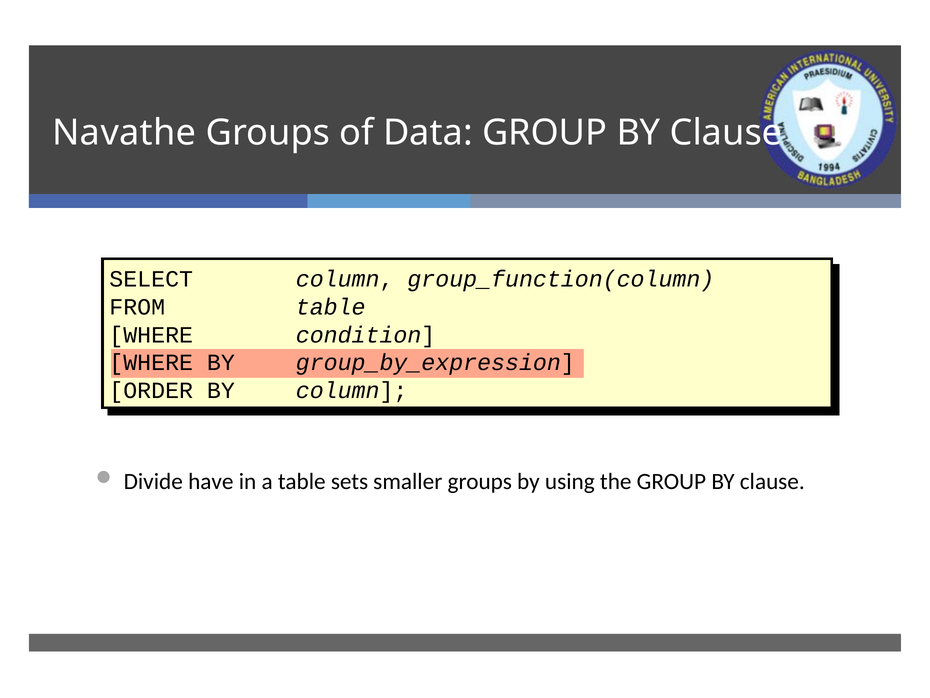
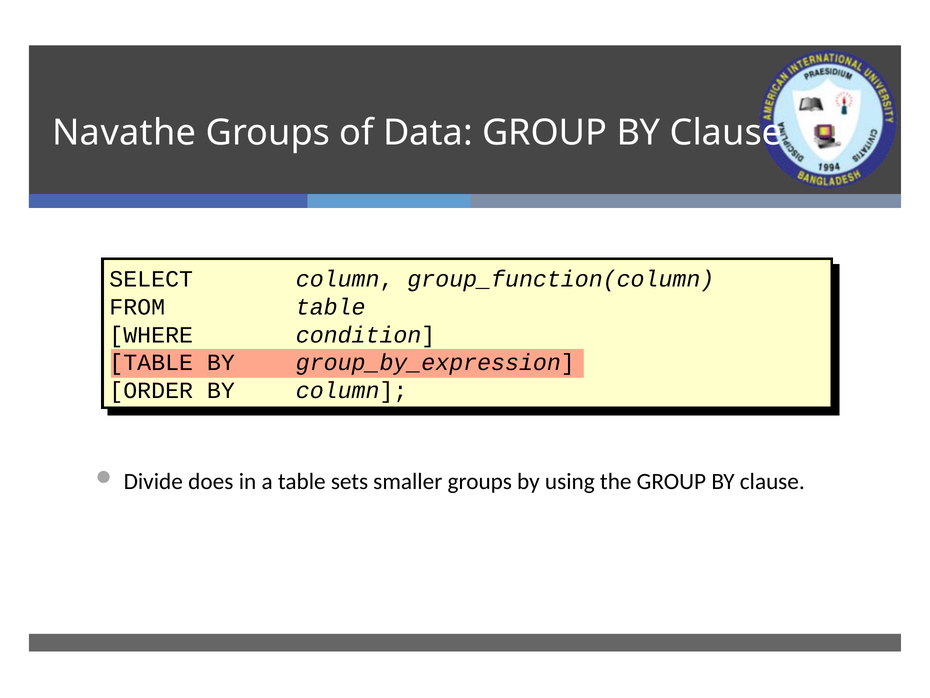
WHERE: WHERE -> TABLE (151, 363)
have: have -> does (211, 481)
